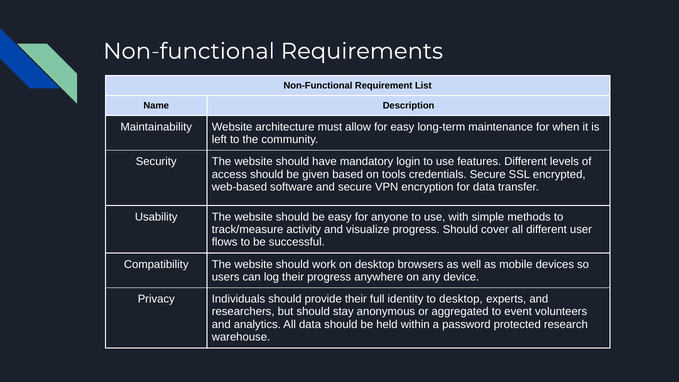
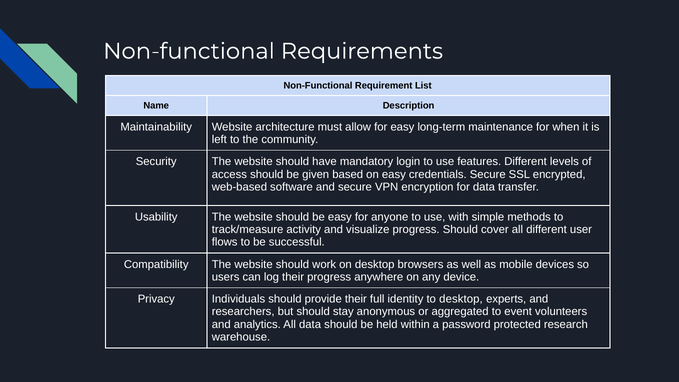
on tools: tools -> easy (394, 174)
